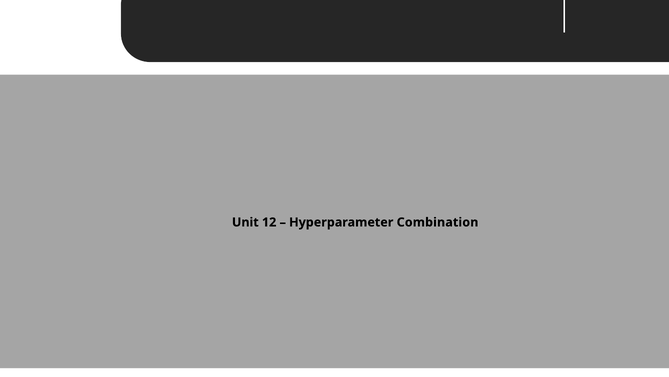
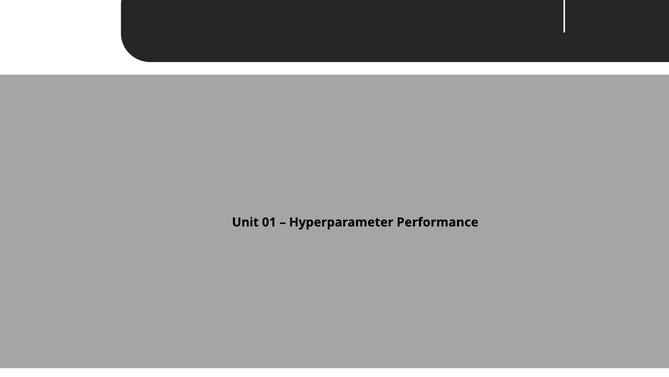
12: 12 -> 01 (269, 222)
Combination: Combination -> Performance (438, 222)
